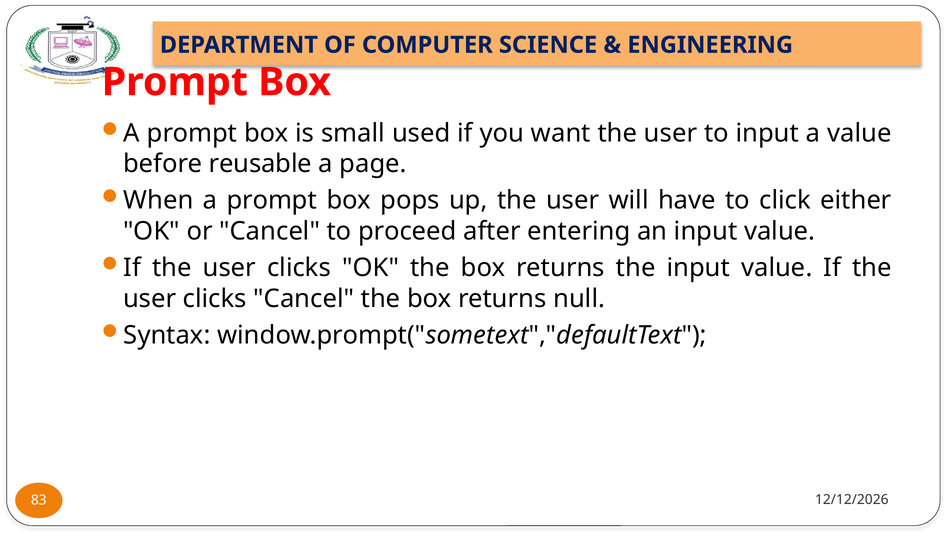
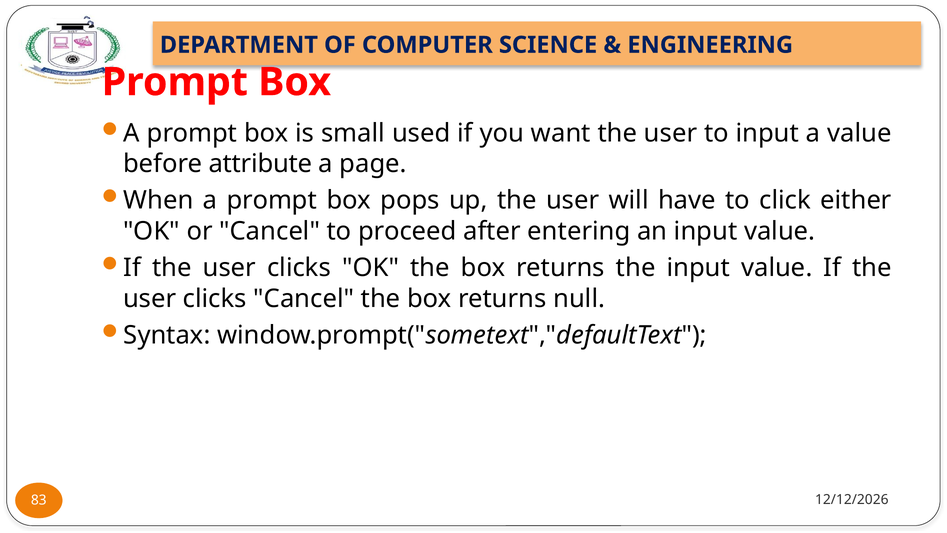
reusable: reusable -> attribute (260, 164)
